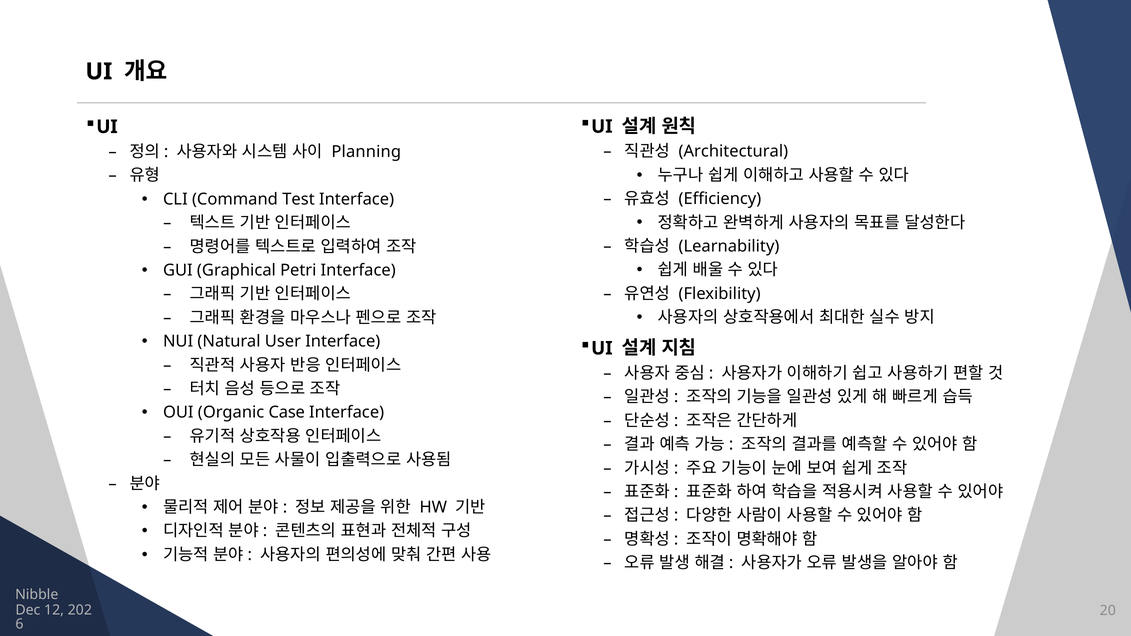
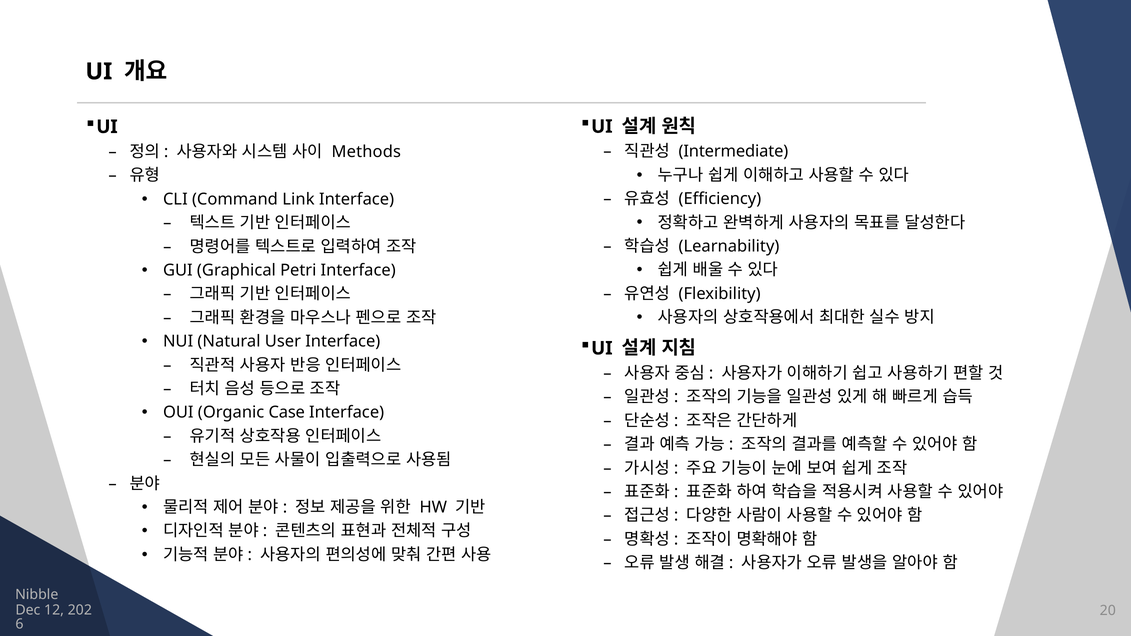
Architectural: Architectural -> Intermediate (733, 152)
Planning: Planning -> Methods (366, 152)
Test: Test -> Link (298, 199)
